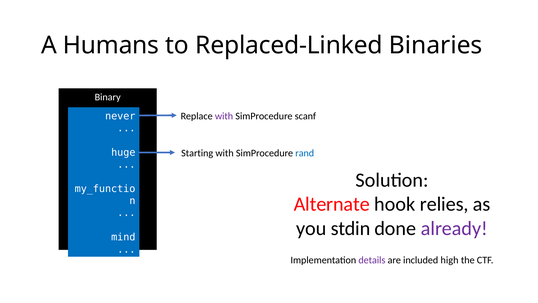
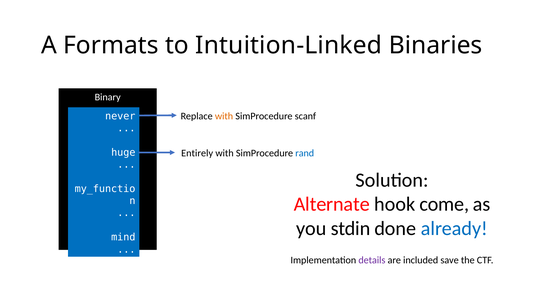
Humans: Humans -> Formats (111, 45)
Replaced-Linked: Replaced-Linked -> Intuition-Linked (289, 45)
with colour: purple -> orange (224, 116)
Starting: Starting -> Entirely (197, 153)
relies: relies -> come (444, 204)
already colour: purple -> blue (454, 228)
high: high -> save (450, 260)
